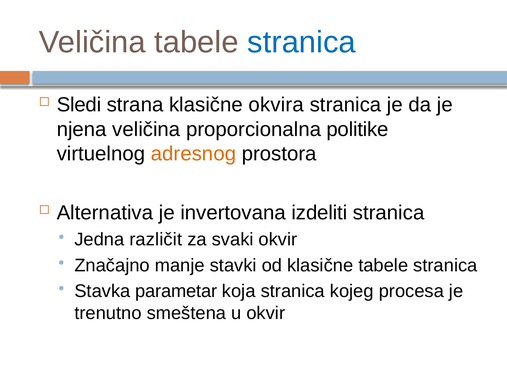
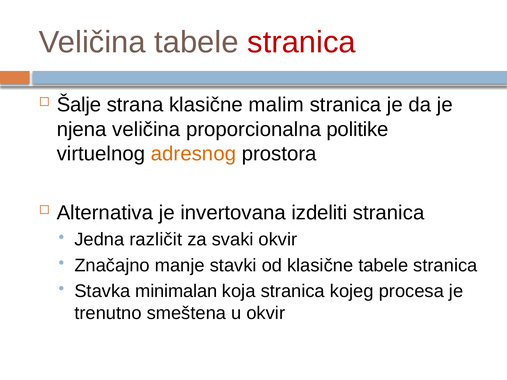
stranica colour: blue -> red (301, 42)
Sledi: Sledi -> Šalje (79, 105)
okvira: okvira -> malim (276, 105)
parametar: parametar -> minimalan (176, 291)
